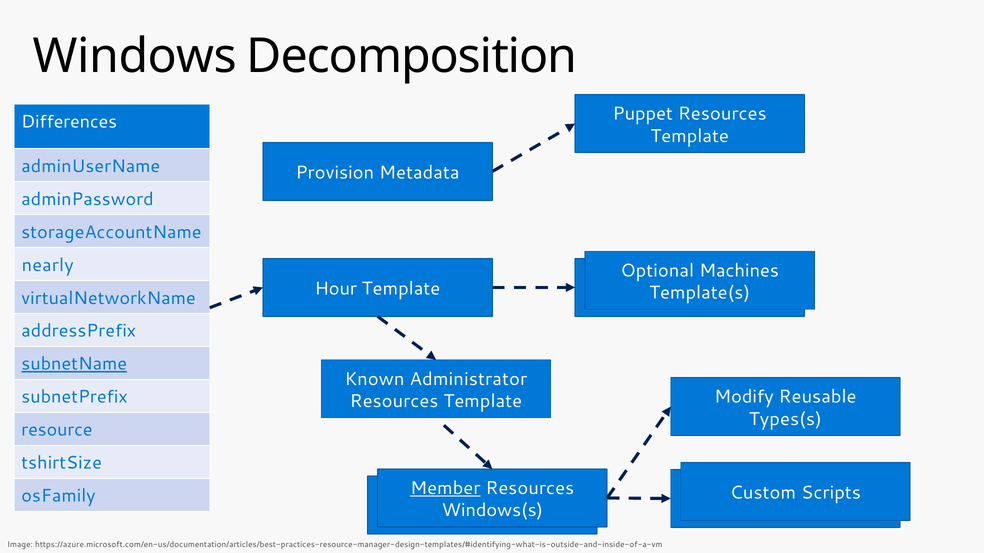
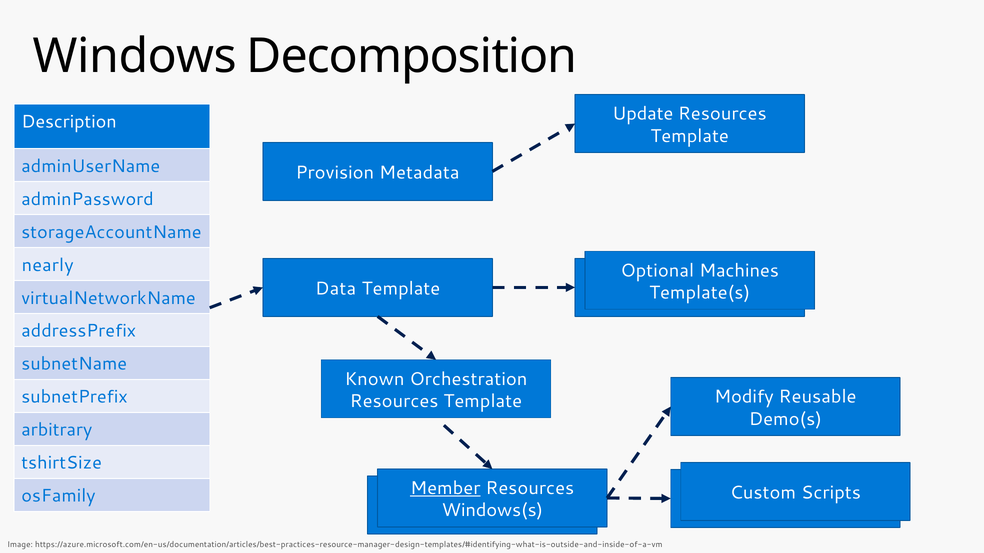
Puppet: Puppet -> Update (643, 114)
Differences: Differences -> Description (69, 122)
Hour: Hour -> Data (336, 289)
subnetName underline: present -> none (74, 364)
Administrator: Administrator -> Orchestration (468, 379)
Types(s: Types(s -> Demo(s (785, 419)
resource: resource -> arbitrary (57, 430)
